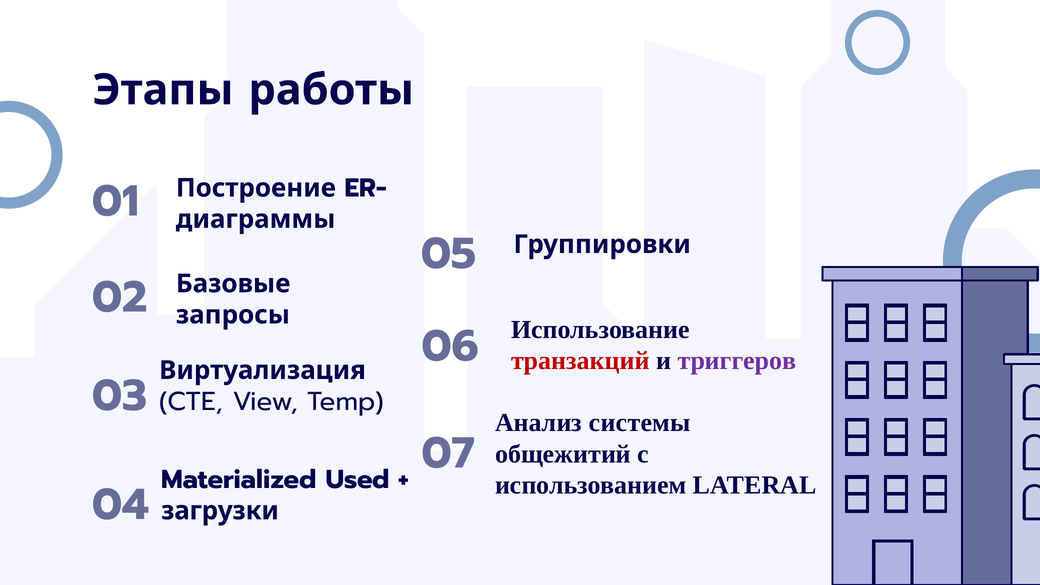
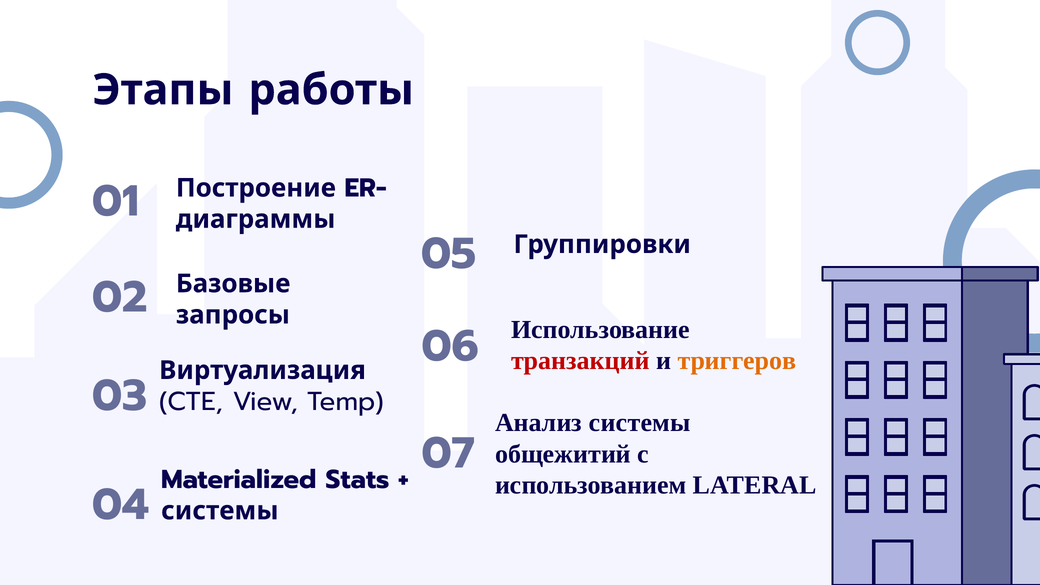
триггеров colour: purple -> orange (737, 361)
Used: Used -> Stats (358, 480)
загрузки: загрузки -> системы (220, 511)
